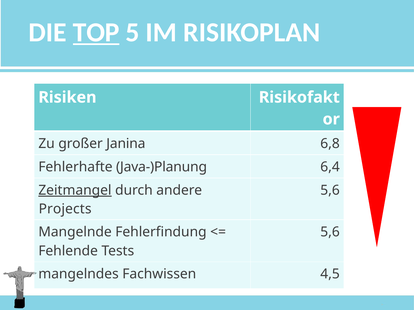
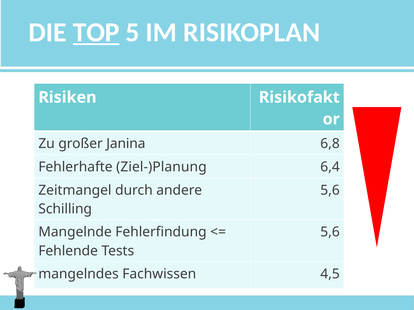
Java-)Planung: Java-)Planung -> Ziel-)Planung (161, 167)
Zeitmangel underline: present -> none (75, 191)
Projects: Projects -> Schilling (65, 209)
